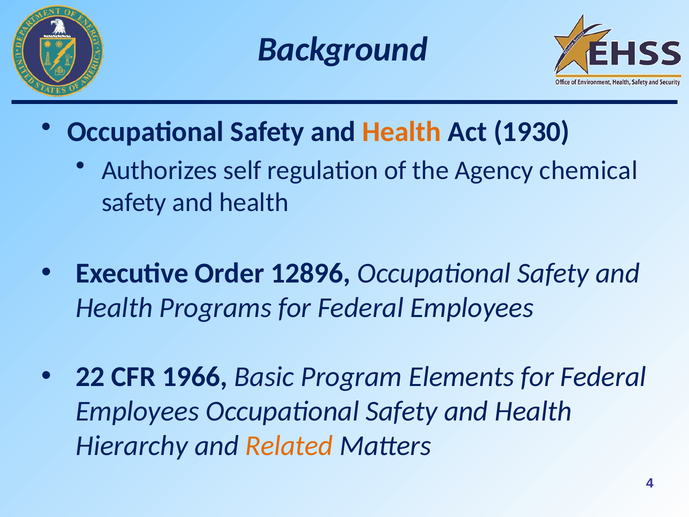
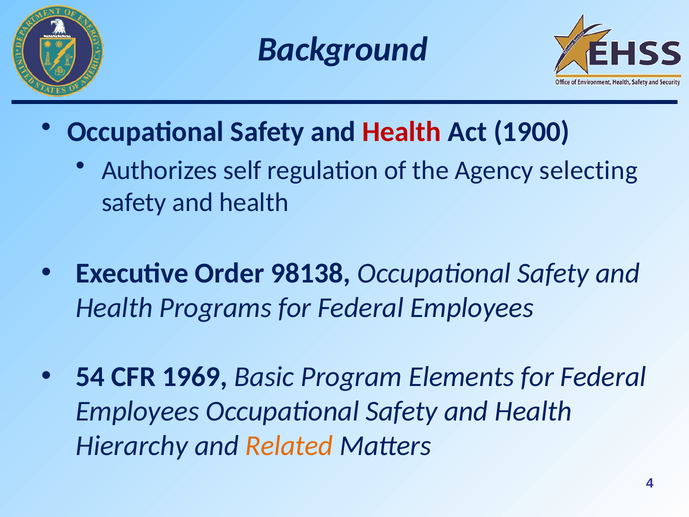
Health colour: orange -> red (402, 132)
1930: 1930 -> 1900 (532, 132)
chemical: chemical -> selecting (589, 170)
12896: 12896 -> 98138 (311, 273)
22: 22 -> 54 (90, 377)
1966: 1966 -> 1969 (195, 377)
